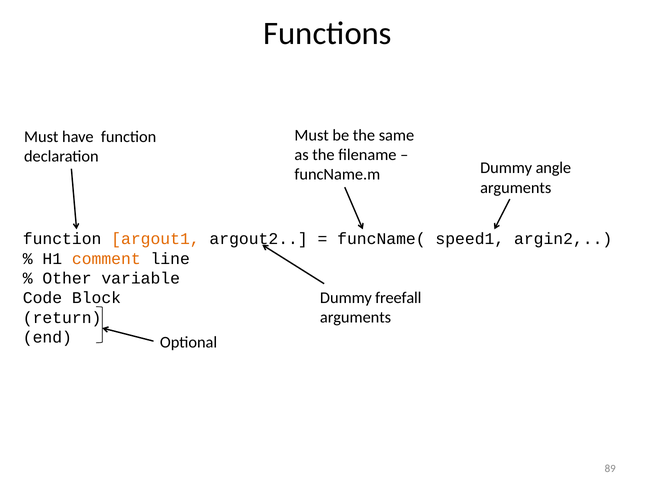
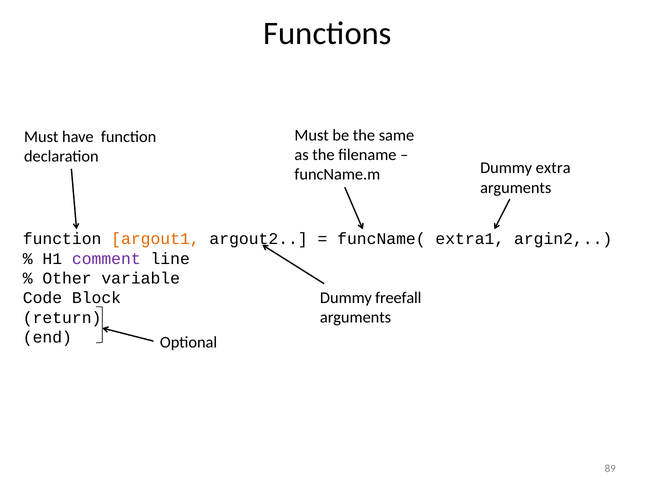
angle: angle -> extra (553, 168)
speed1: speed1 -> extra1 (470, 239)
comment colour: orange -> purple (106, 259)
